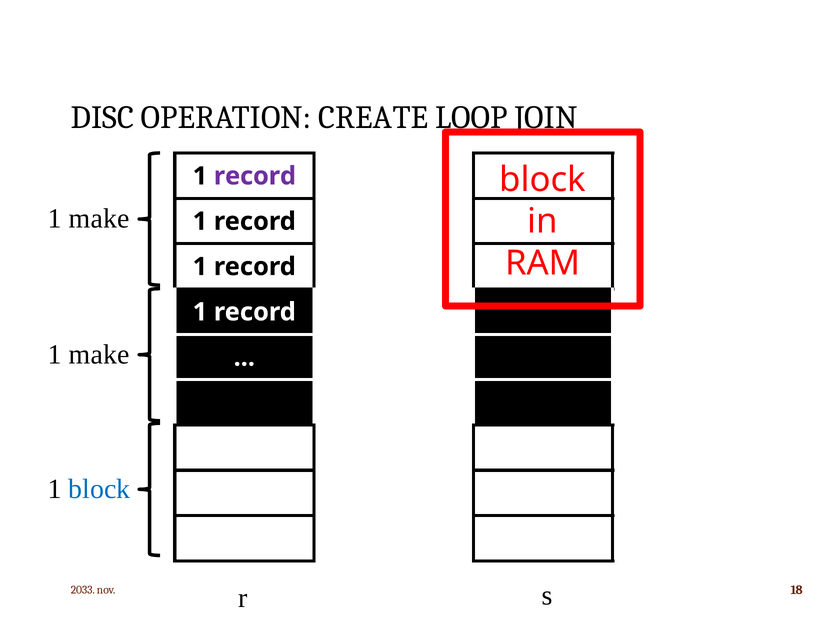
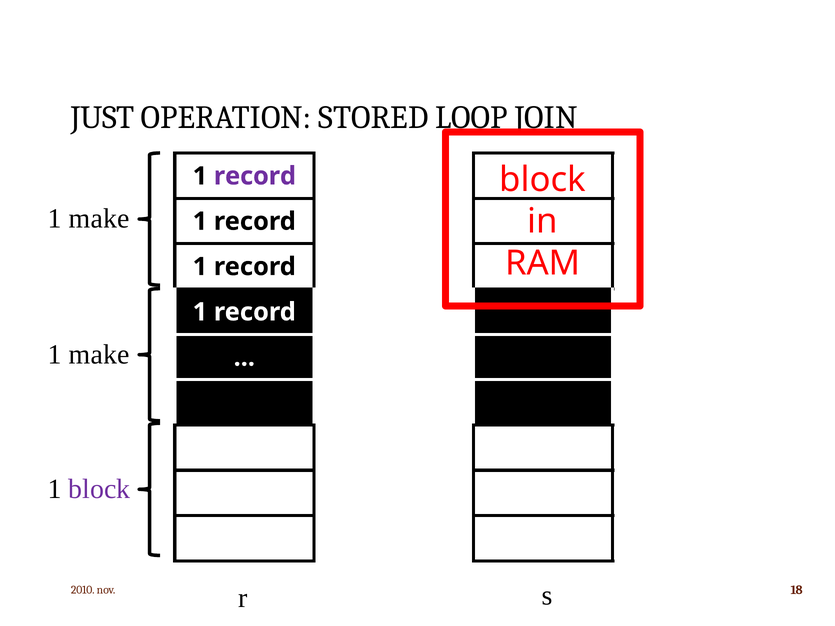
DISC: DISC -> JUST (103, 117)
CREATE: CREATE -> STORED (373, 117)
block colour: blue -> purple (99, 489)
2033: 2033 -> 2010 (83, 590)
